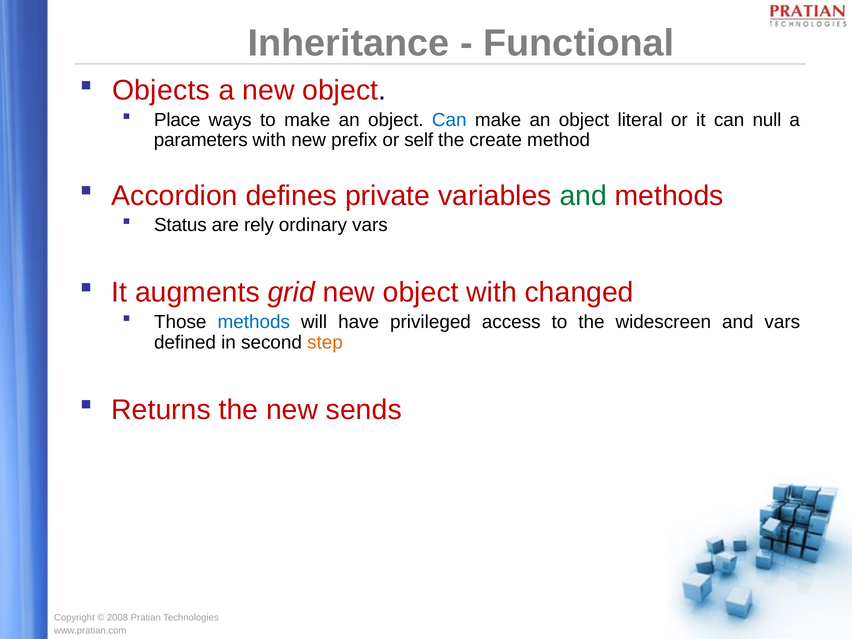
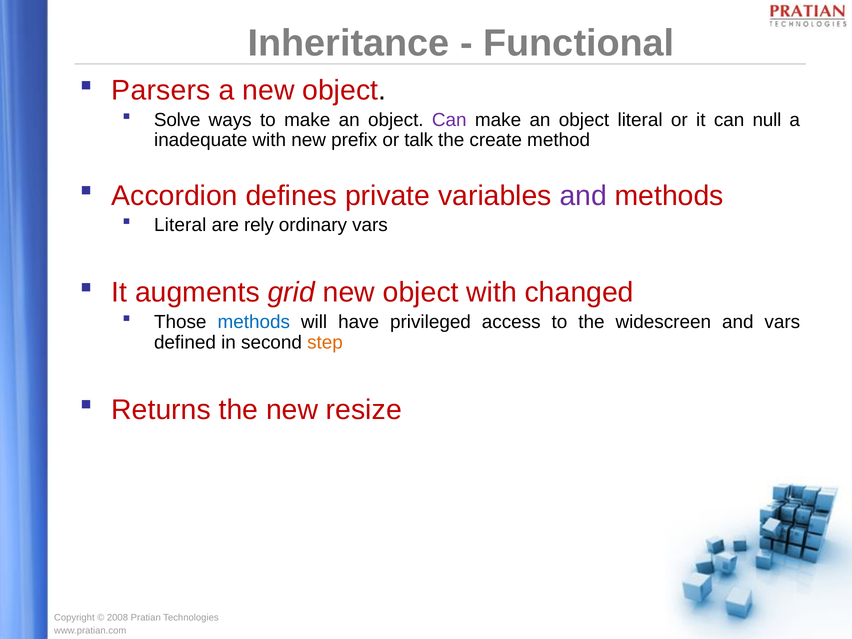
Objects: Objects -> Parsers (161, 90)
Place: Place -> Solve (177, 120)
Can colour: blue -> purple (449, 120)
parameters: parameters -> inadequate (201, 140)
self: self -> talk (419, 140)
and colour: green -> purple (583, 196)
Status: Status -> Literal (180, 225)
sends: sends -> resize (364, 410)
